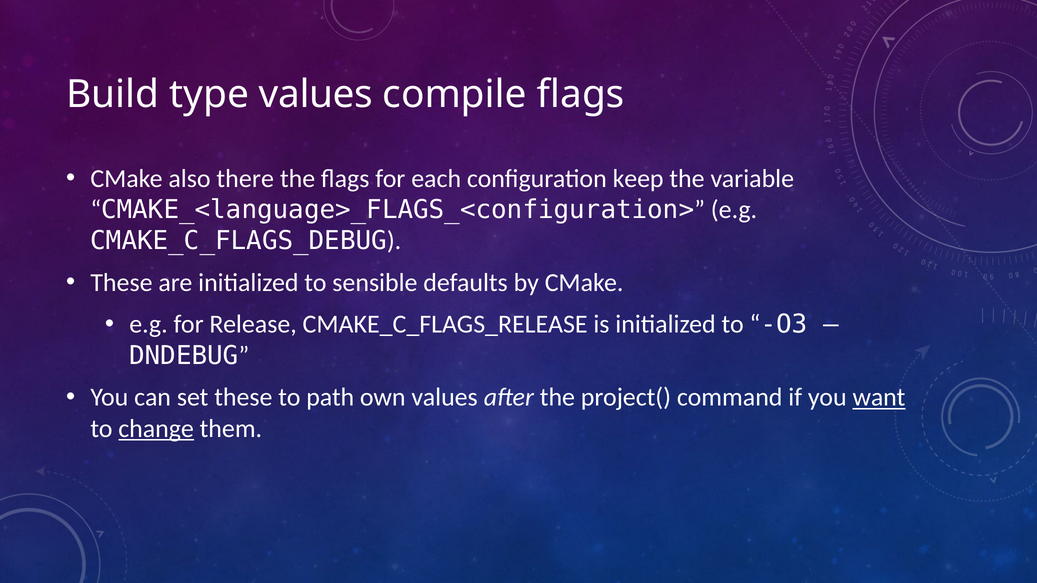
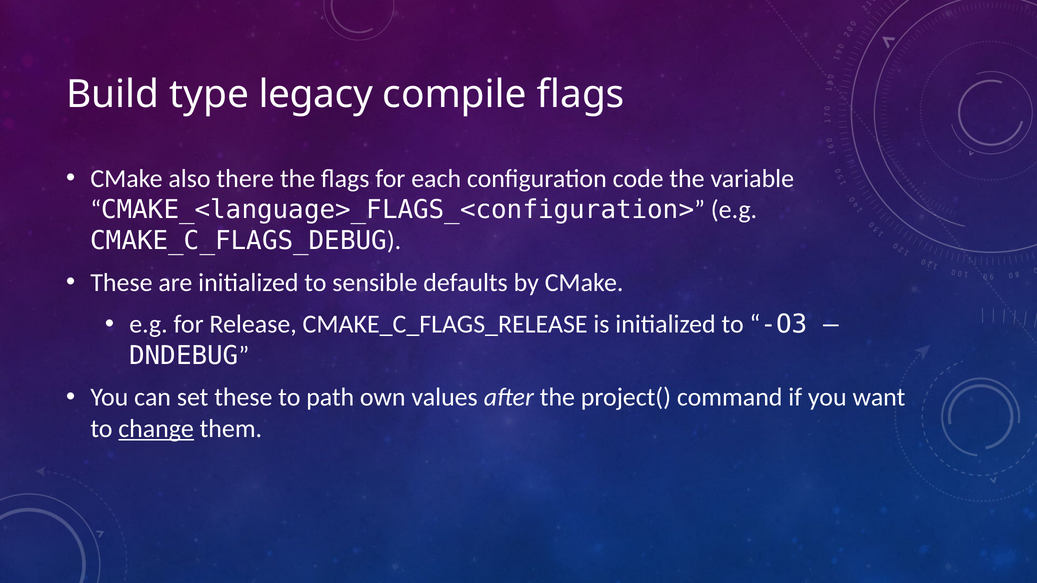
type values: values -> legacy (316, 95)
keep: keep -> code (638, 179)
want underline: present -> none (879, 398)
